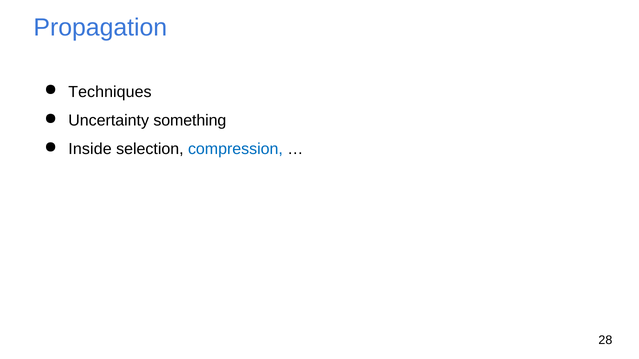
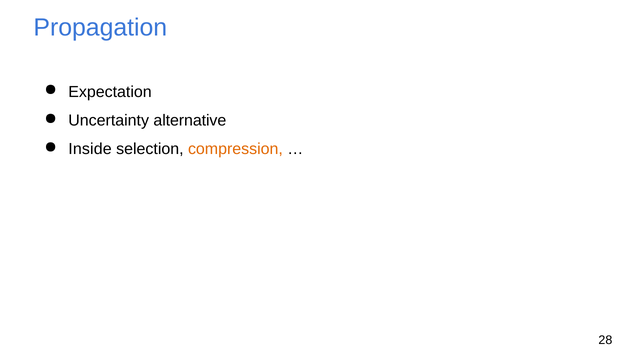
Techniques: Techniques -> Expectation (110, 92)
something: something -> alternative (190, 121)
compression colour: blue -> orange (235, 149)
